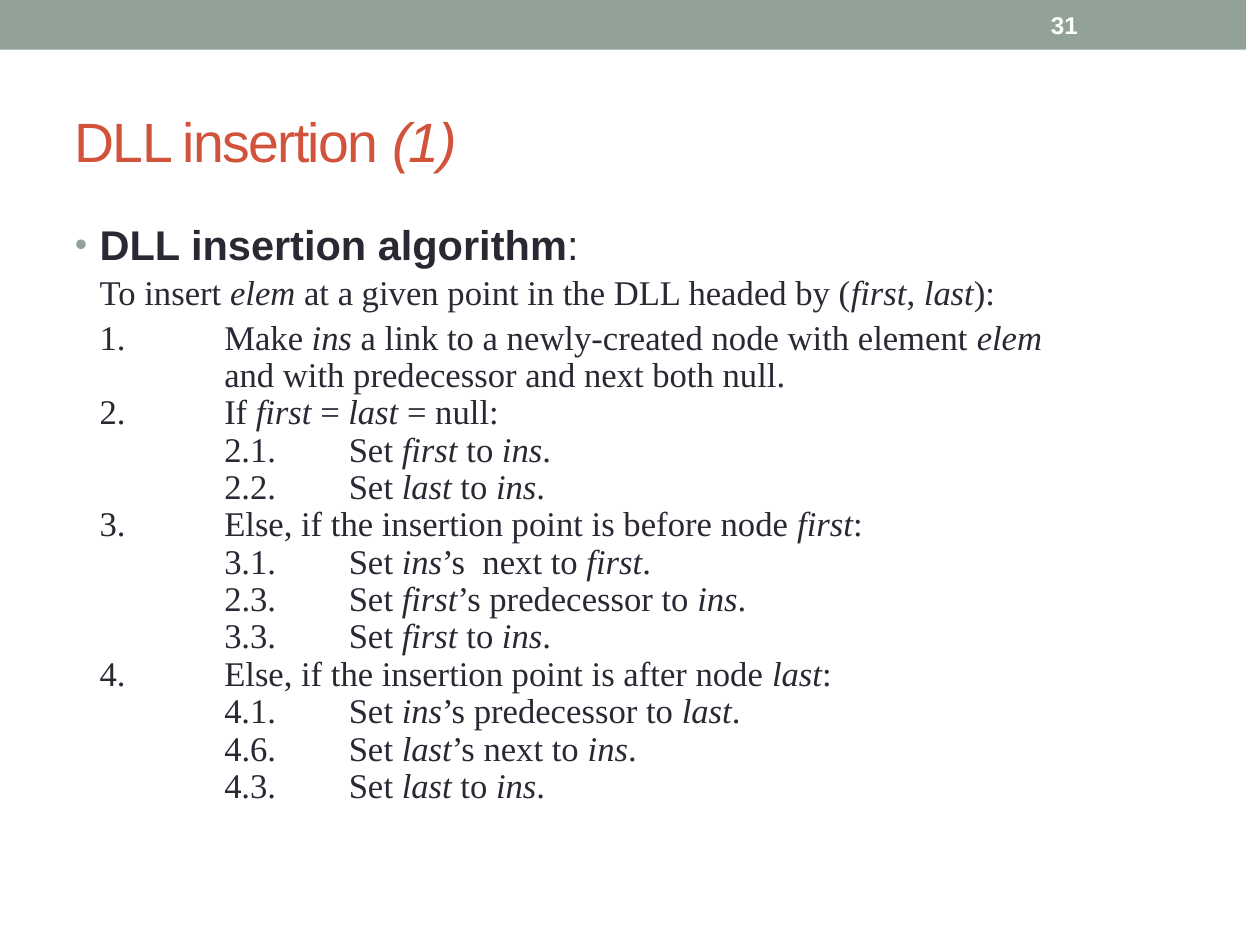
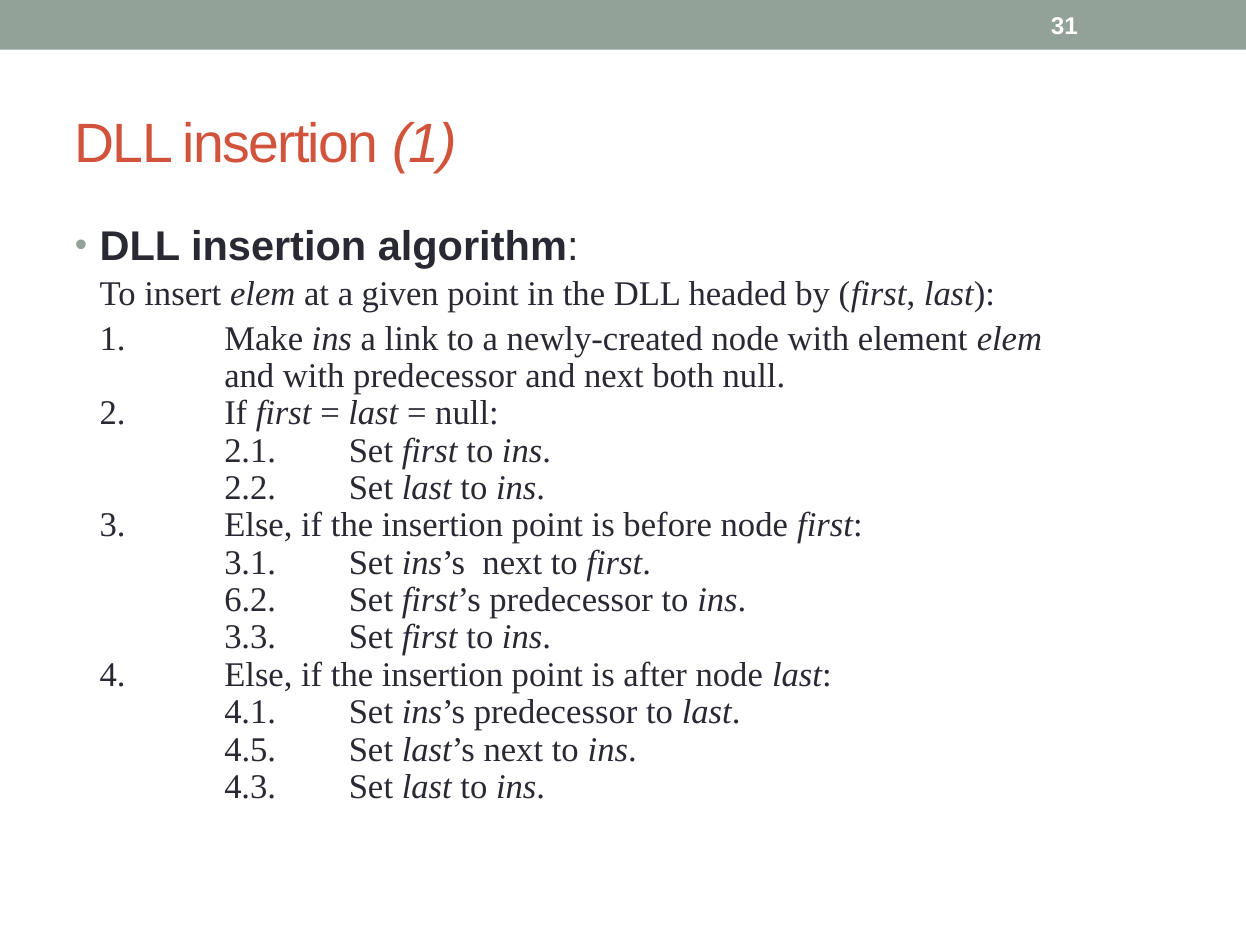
2.3: 2.3 -> 6.2 (250, 600)
4.6: 4.6 -> 4.5 (250, 750)
